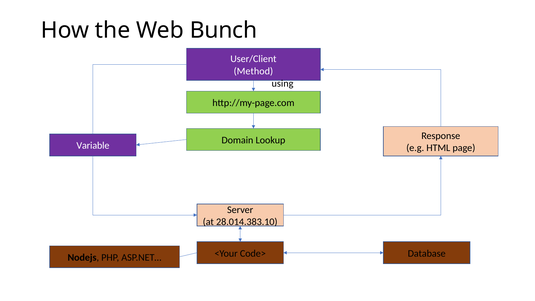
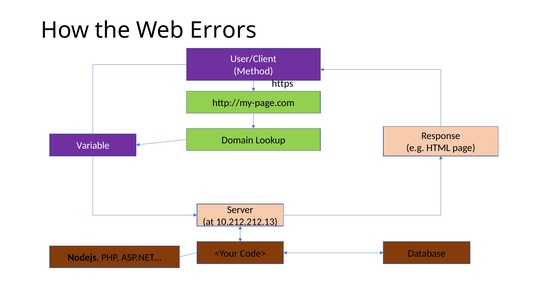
Bunch: Bunch -> Errors (223, 30)
using: using -> https (283, 84)
28.014.383.10: 28.014.383.10 -> 10.212.212.13 (247, 222)
